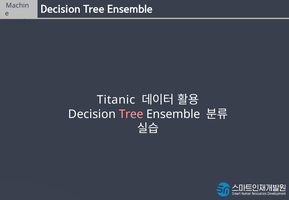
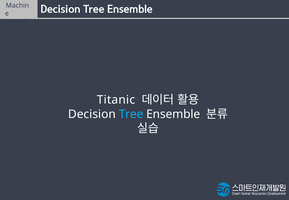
Tree colour: pink -> light blue (131, 114)
